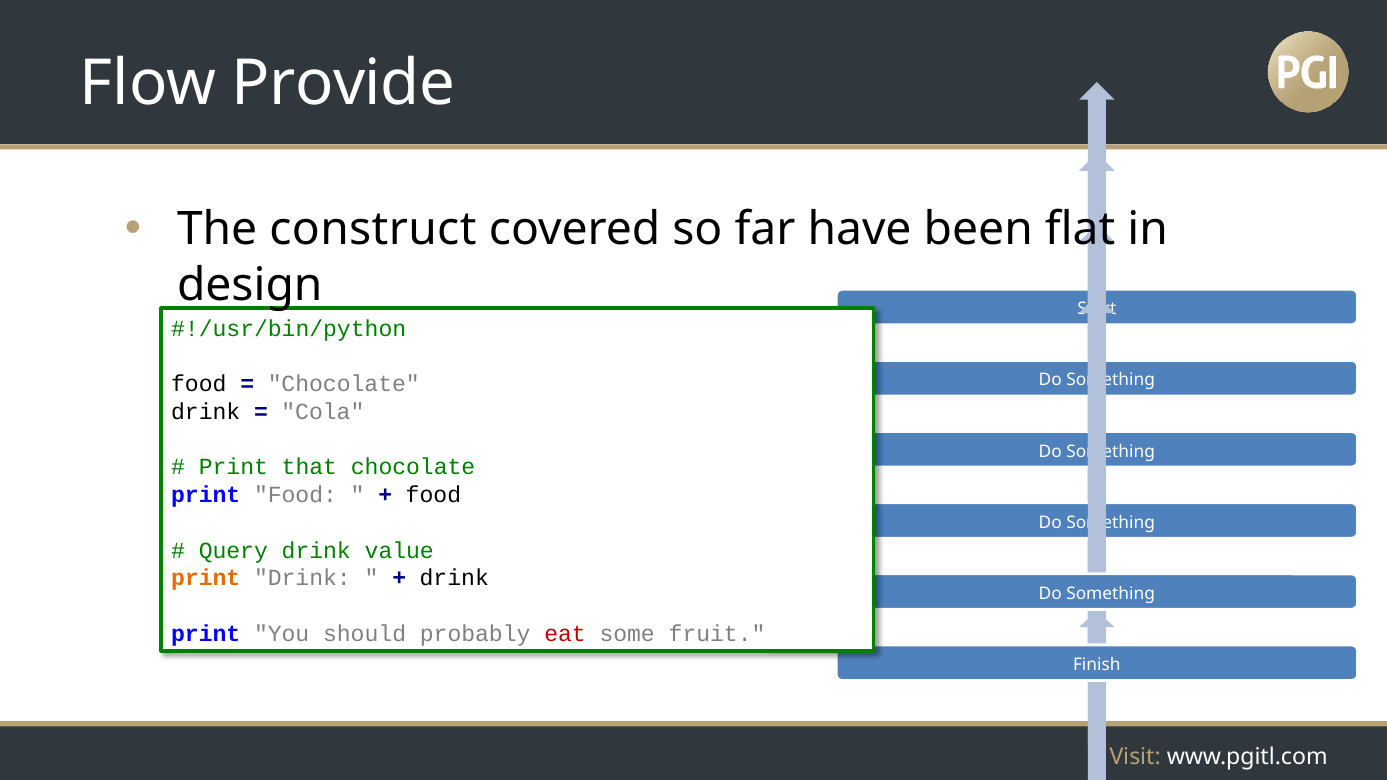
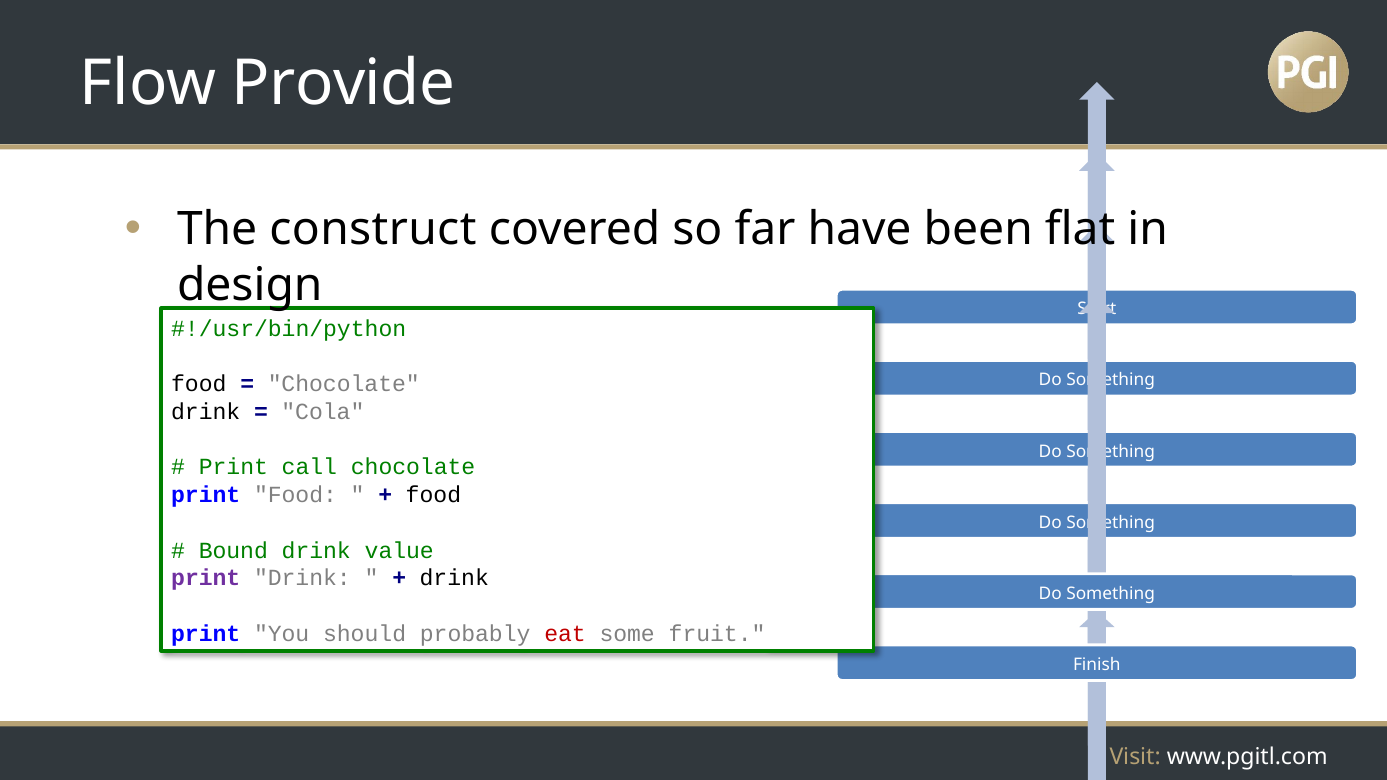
that: that -> call (309, 467)
Query: Query -> Bound (233, 551)
print colour: orange -> purple (206, 578)
